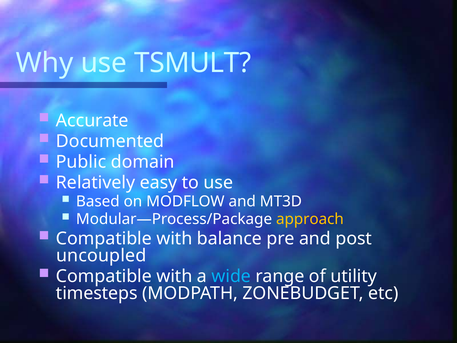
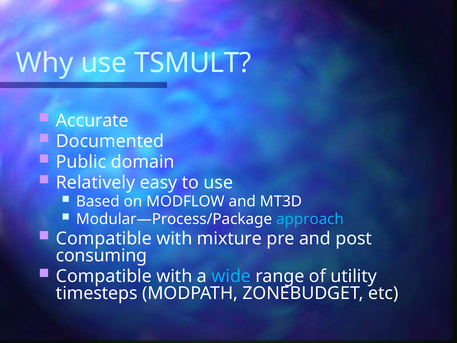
approach colour: yellow -> light blue (310, 219)
balance: balance -> mixture (229, 238)
uncoupled: uncoupled -> consuming (101, 255)
